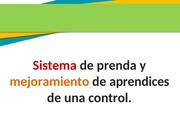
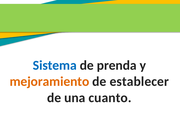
Sistema colour: red -> blue (55, 65)
aprendices: aprendices -> establecer (139, 82)
control: control -> cuanto (110, 98)
